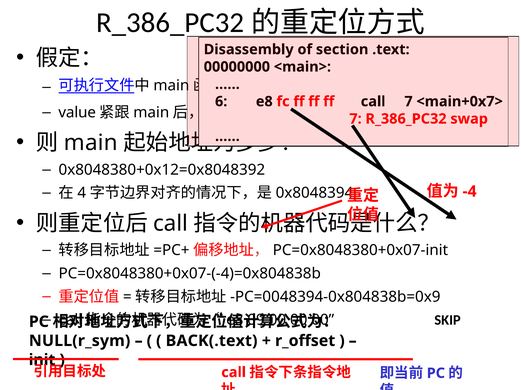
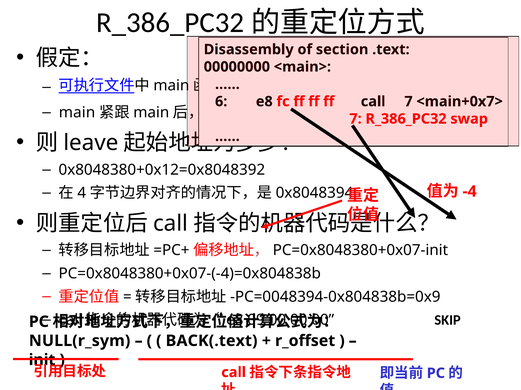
value: value -> main (77, 113)
main: main -> leave (91, 143)
